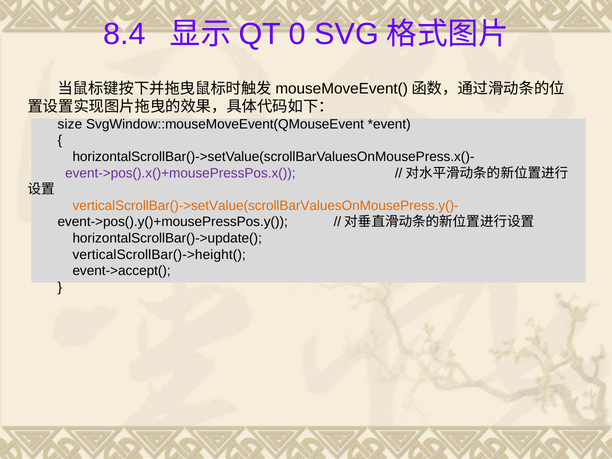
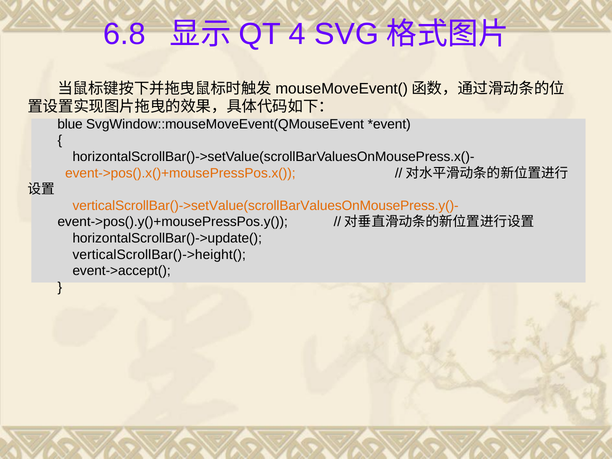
8.4: 8.4 -> 6.8 (124, 34)
0: 0 -> 4 (297, 34)
size: size -> blue (70, 124)
event->pos().x()+mousePressPos.x( colour: purple -> orange (180, 173)
